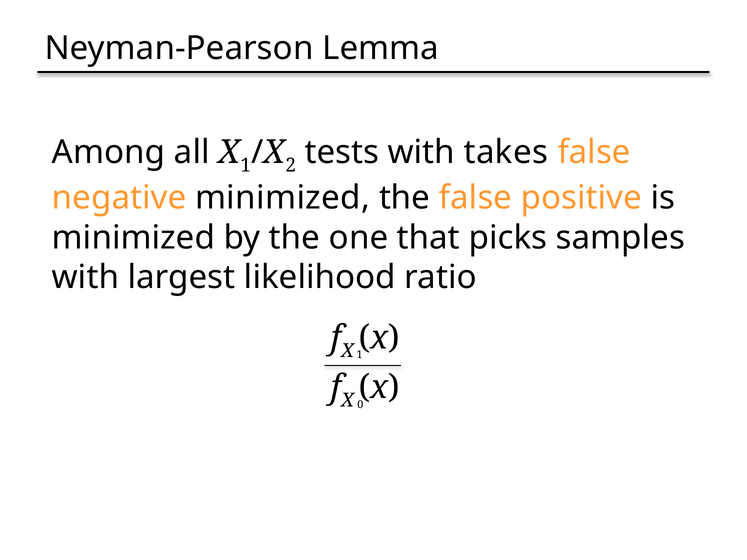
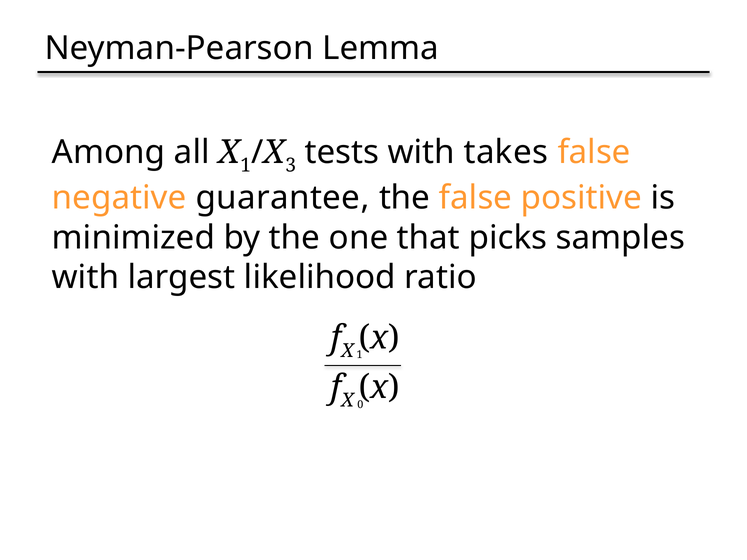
2: 2 -> 3 (291, 165)
negative minimized: minimized -> guarantee (283, 198)
